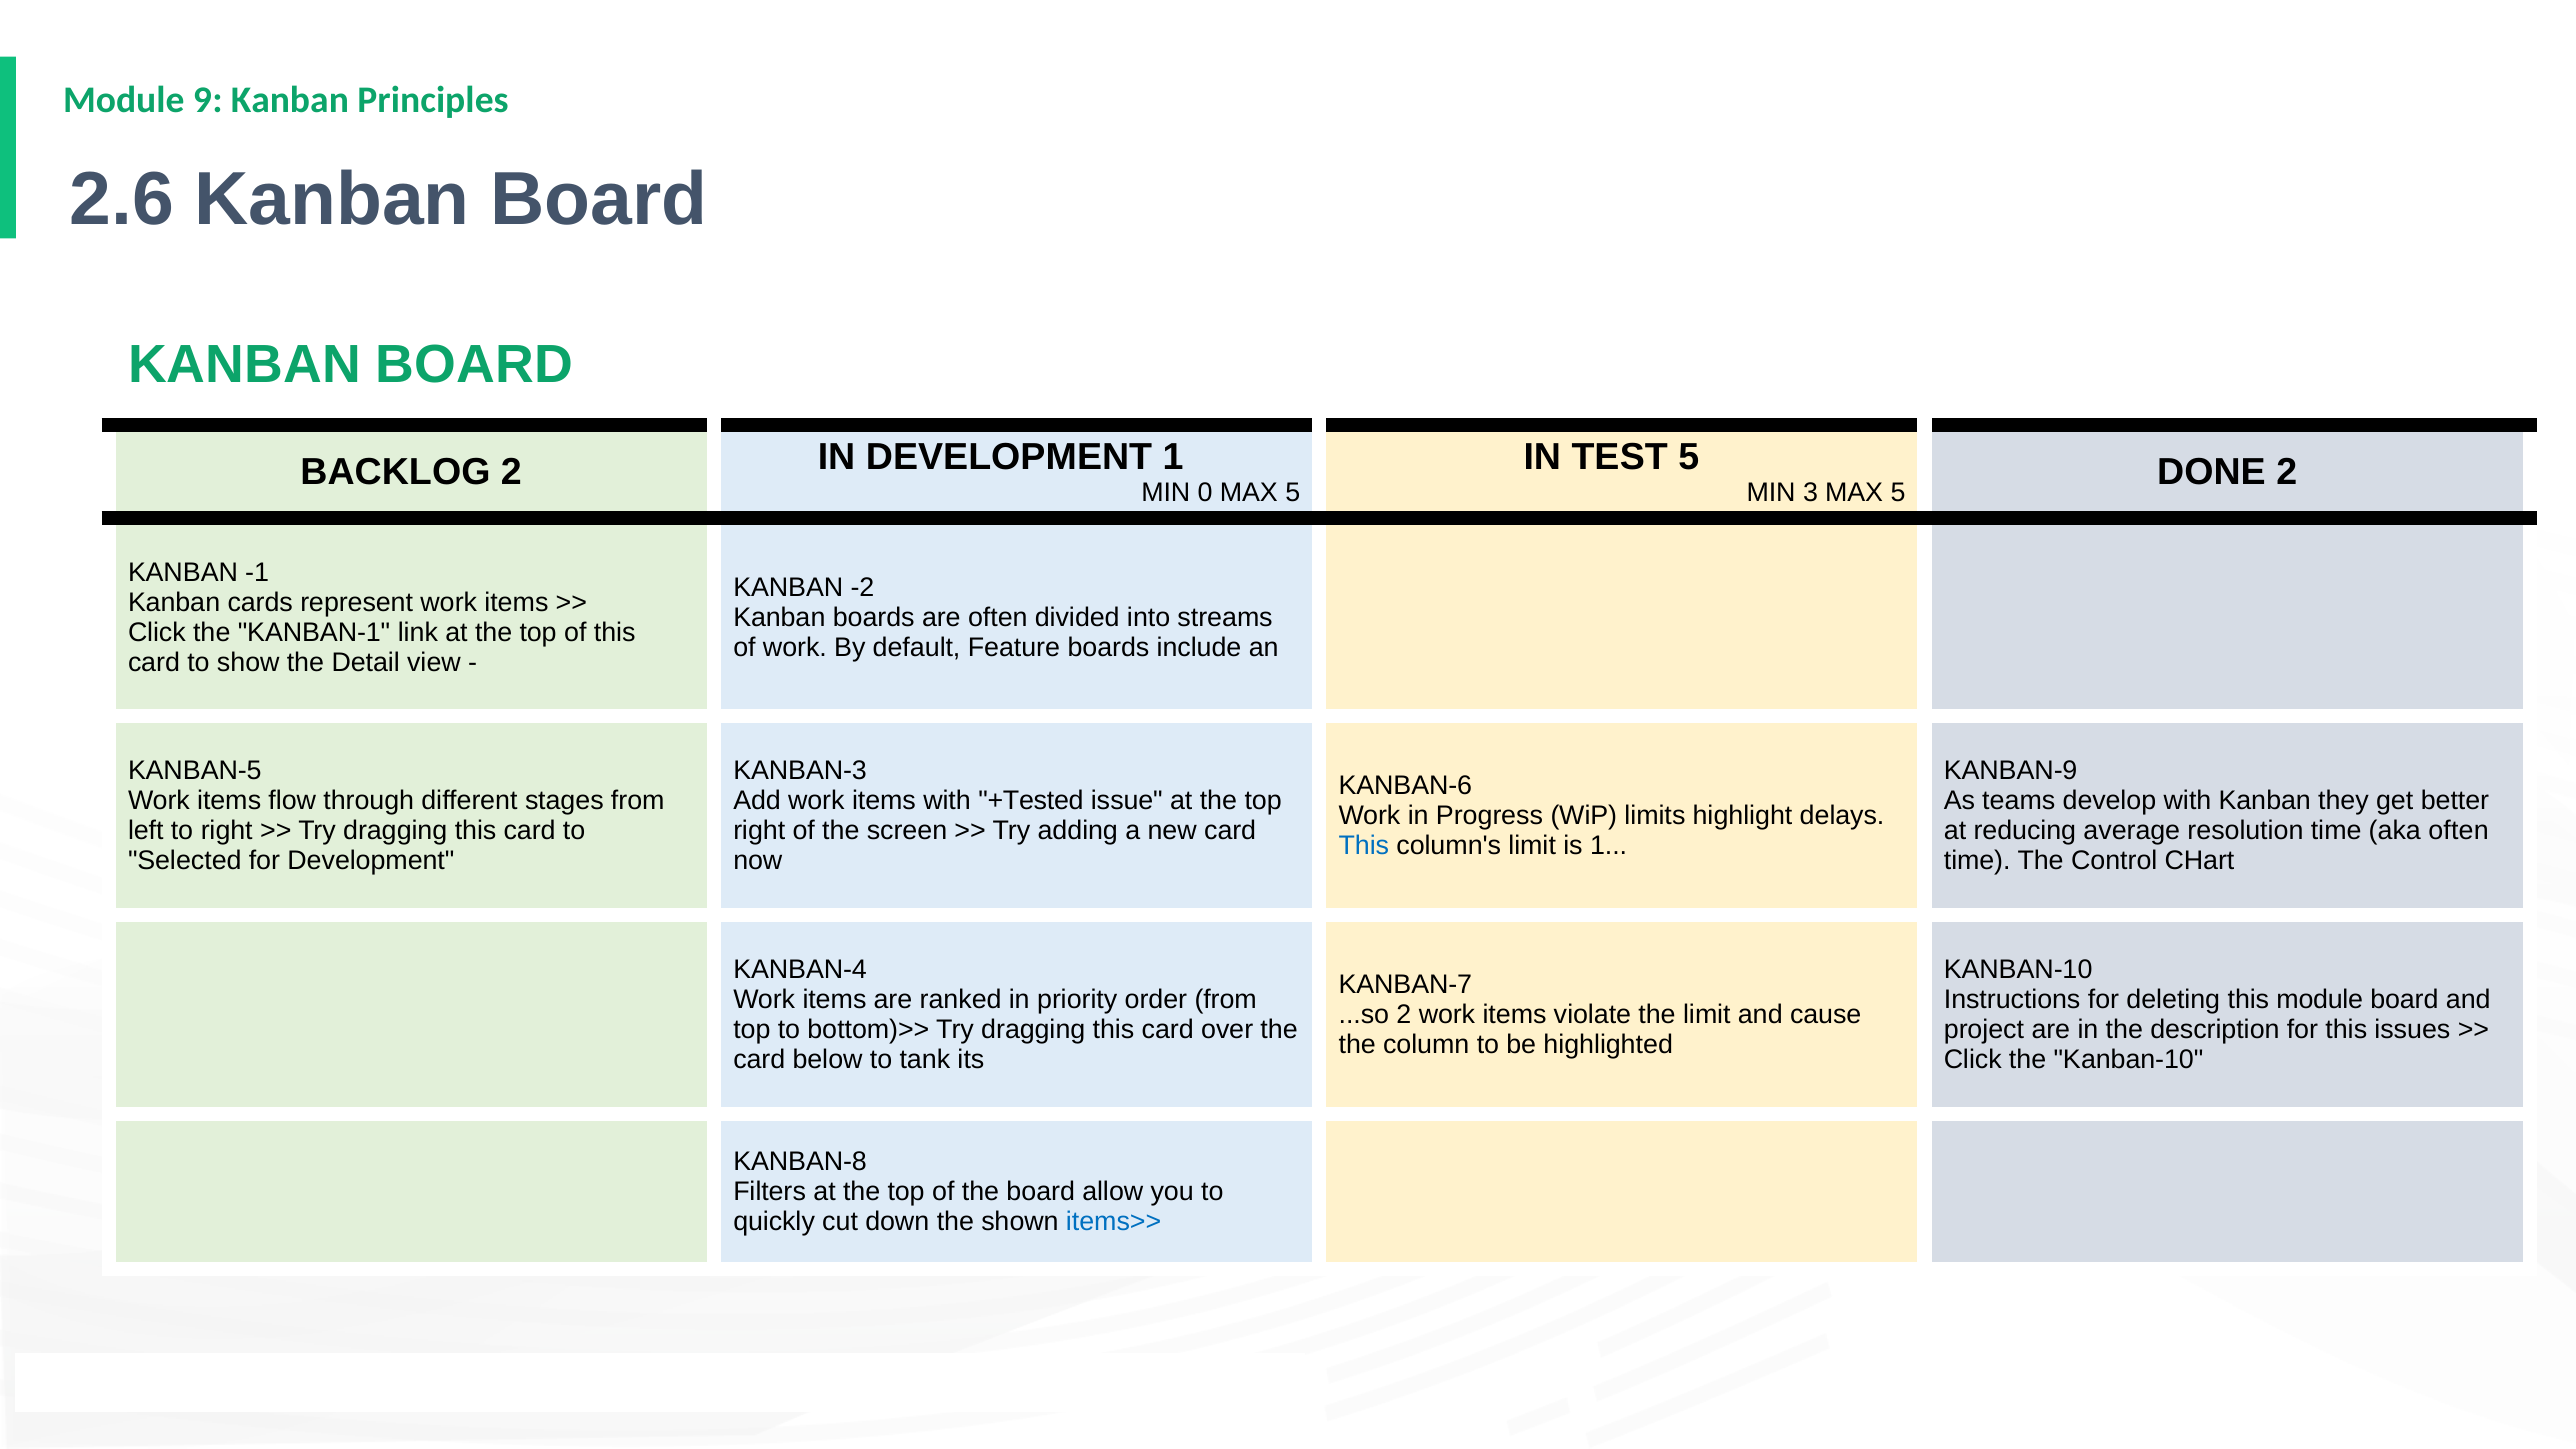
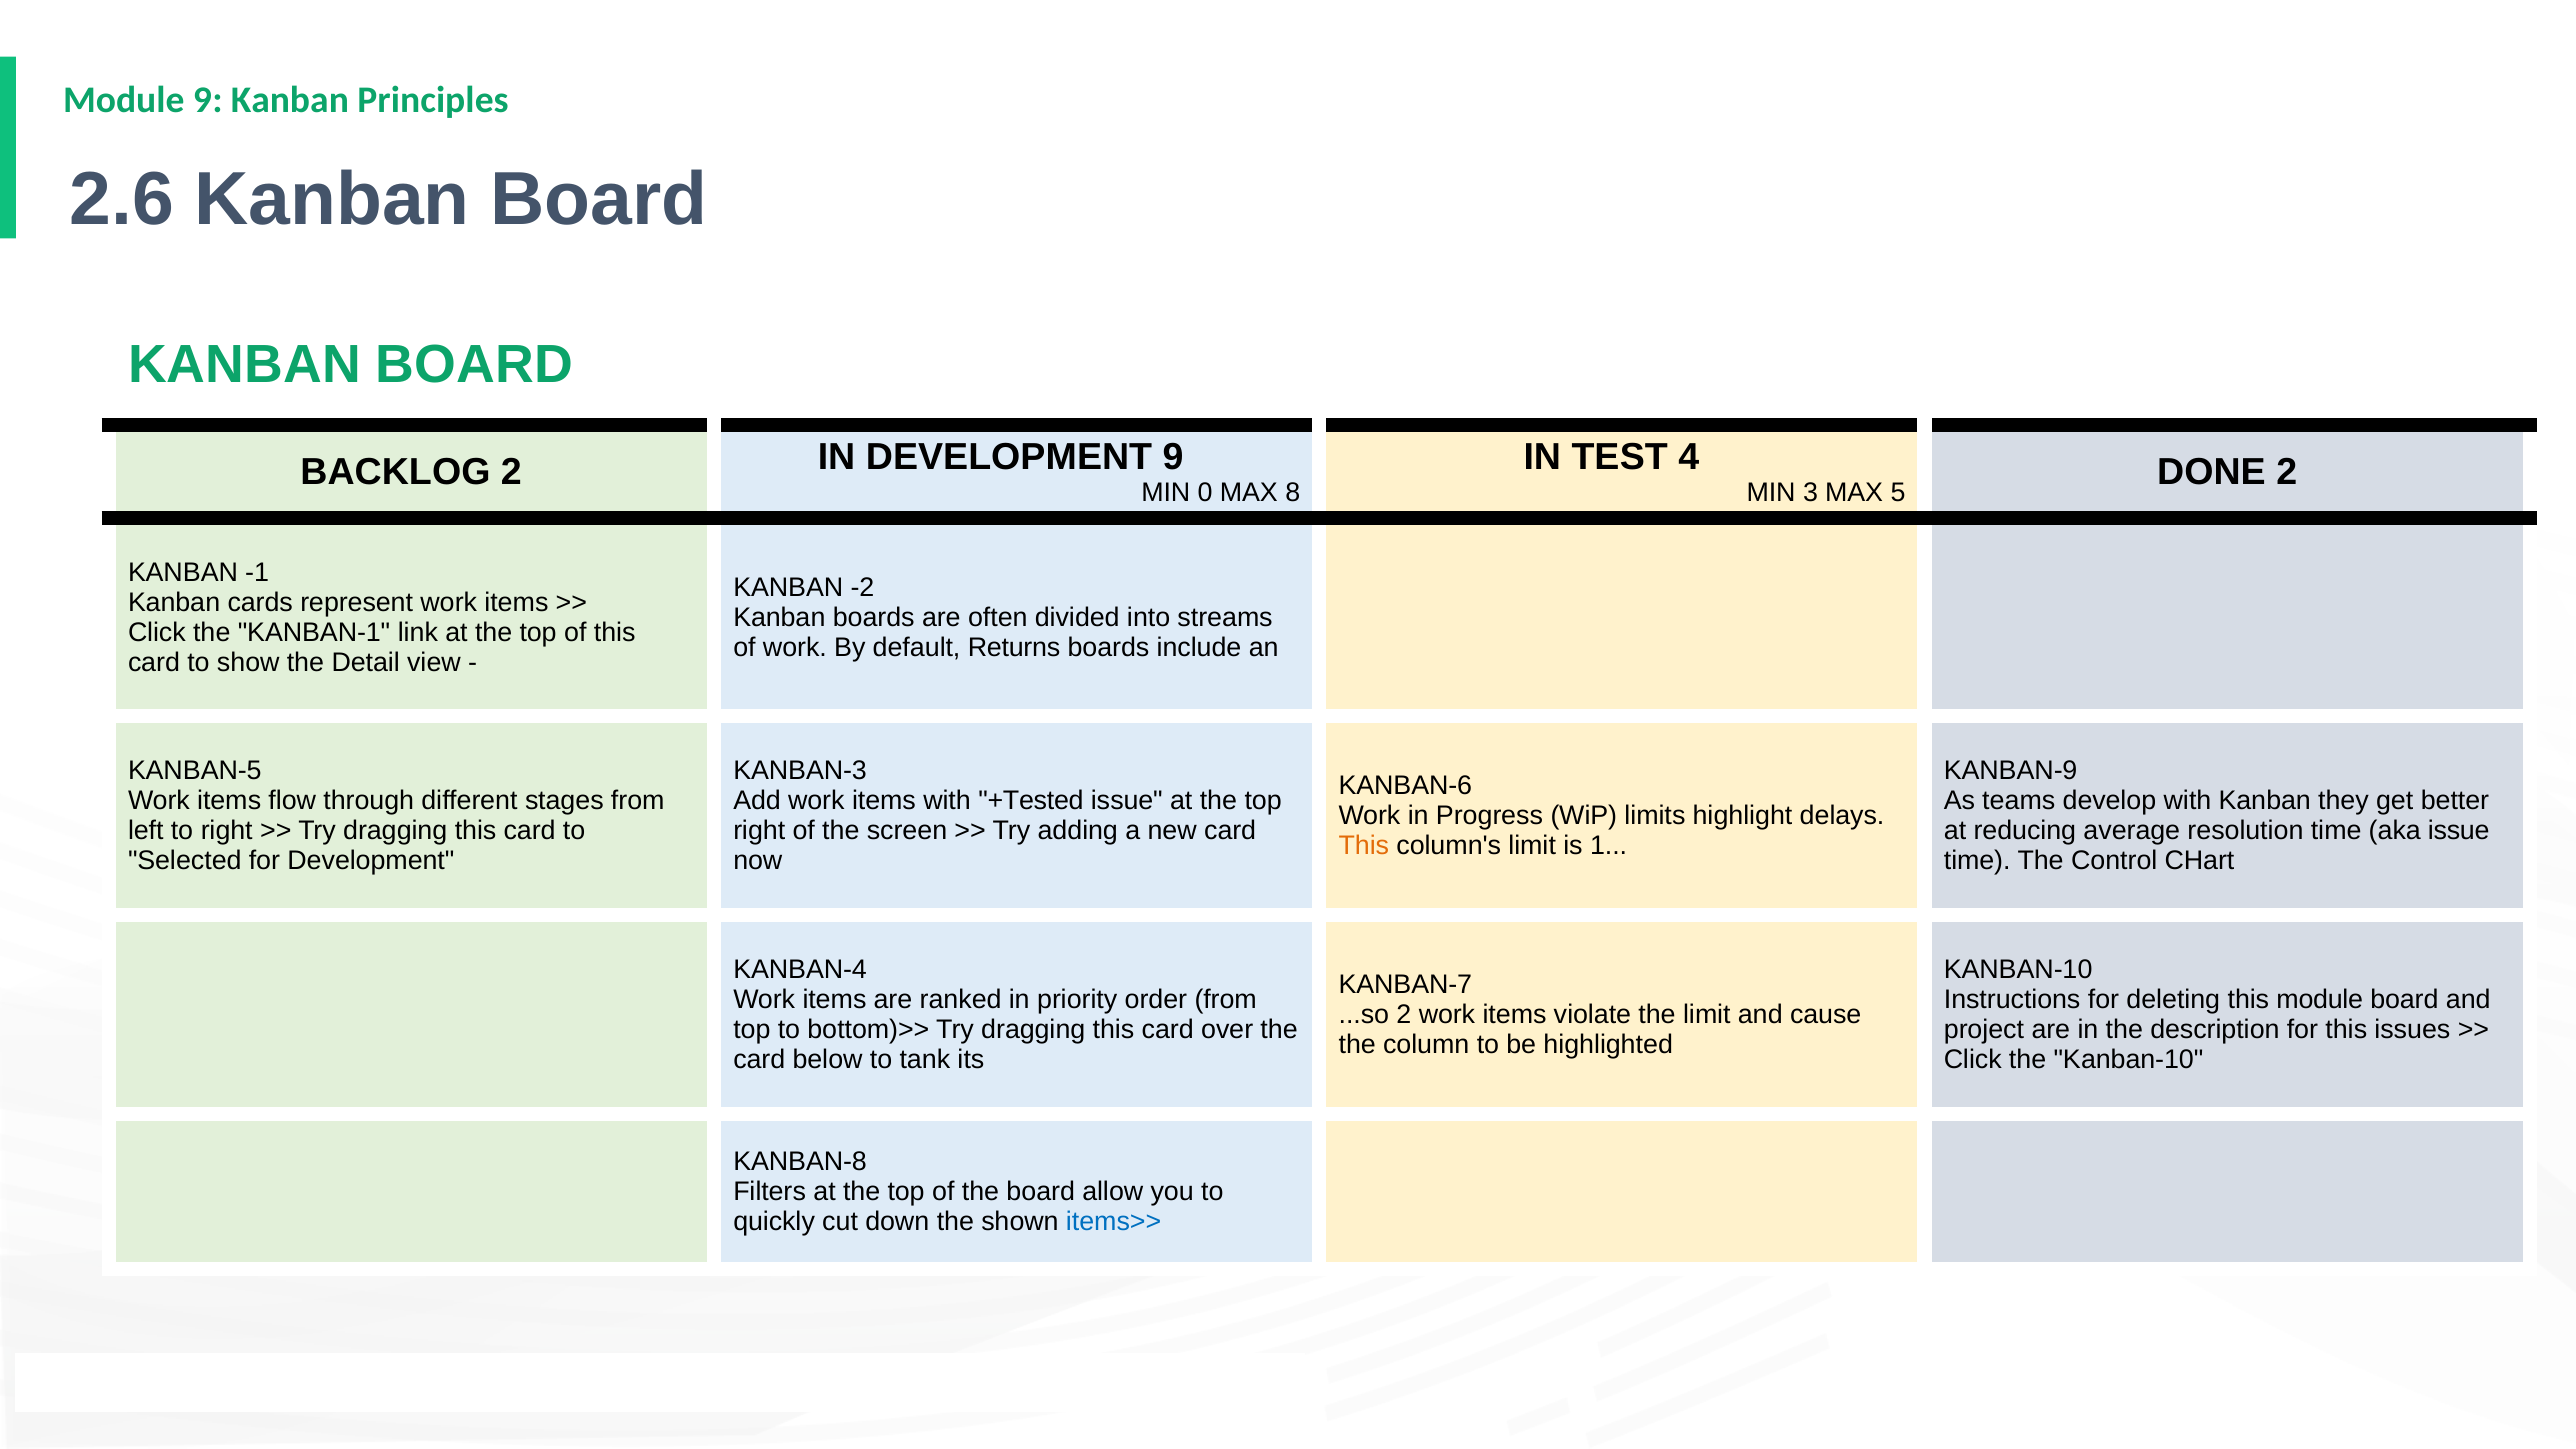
TEST 5: 5 -> 4 (1689, 457)
DEVELOPMENT 1: 1 -> 9 (1173, 457)
0 MAX 5: 5 -> 8 (1293, 493)
Feature: Feature -> Returns (1014, 647)
aka often: often -> issue (2459, 831)
This colour: blue -> orange (1364, 846)
